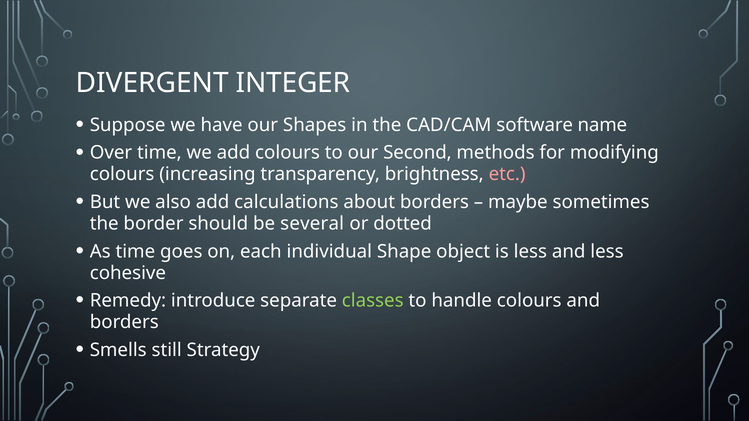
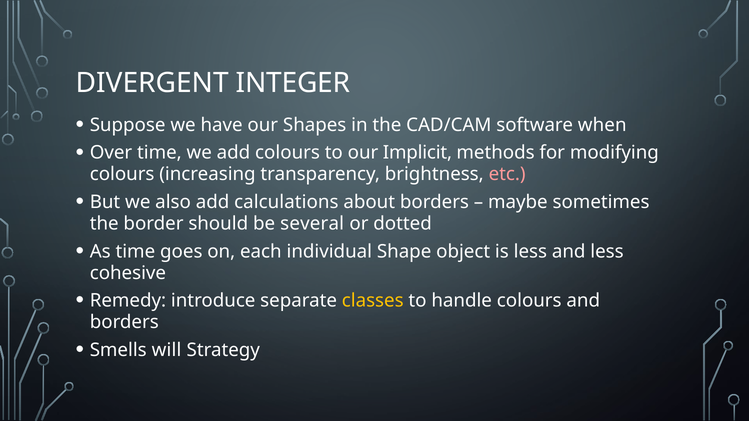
name: name -> when (602, 125)
Second: Second -> Implicit (417, 153)
classes colour: light green -> yellow (373, 301)
still: still -> will (167, 350)
